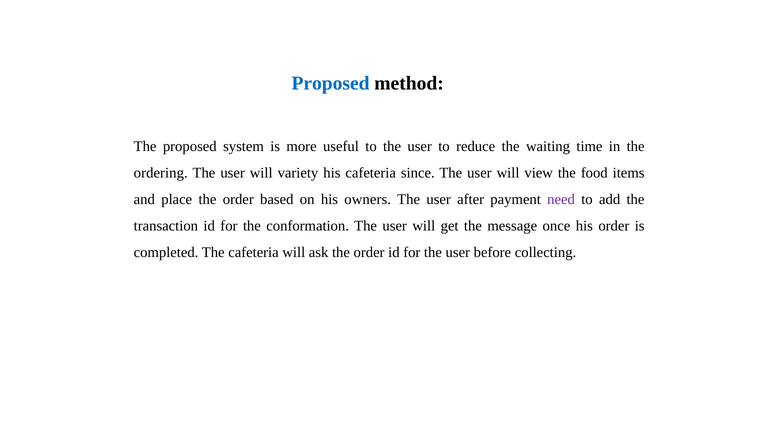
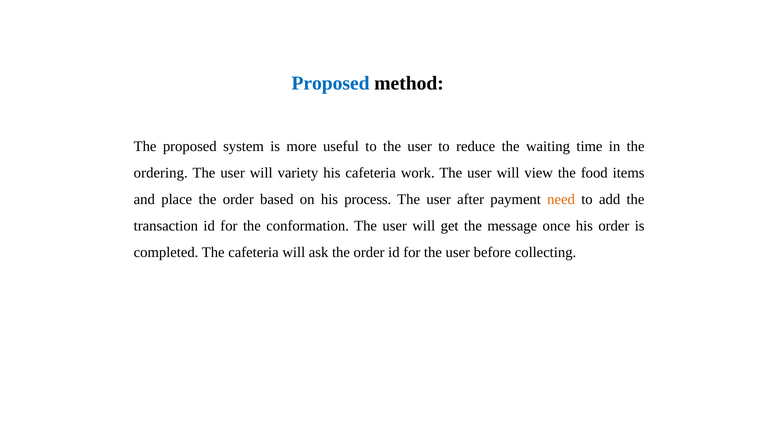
since: since -> work (418, 173)
owners: owners -> process (368, 199)
need colour: purple -> orange (561, 199)
